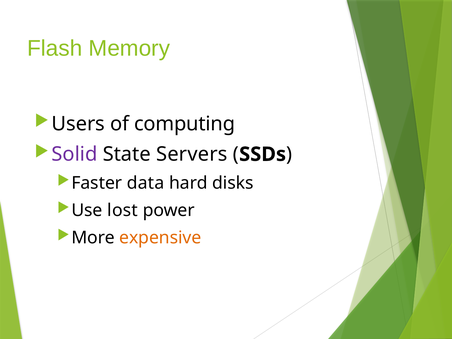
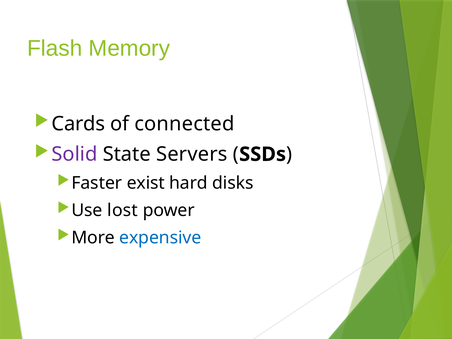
Users: Users -> Cards (78, 124)
computing: computing -> connected (184, 124)
data: data -> exist (146, 183)
expensive colour: orange -> blue (160, 238)
